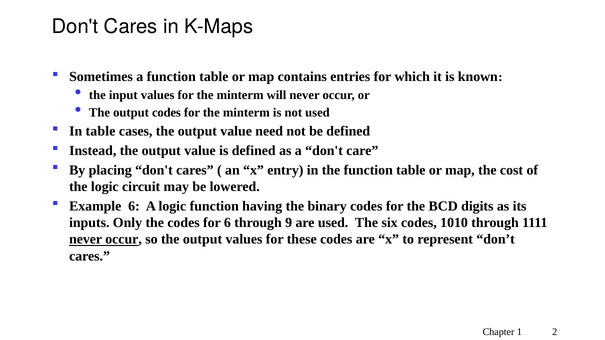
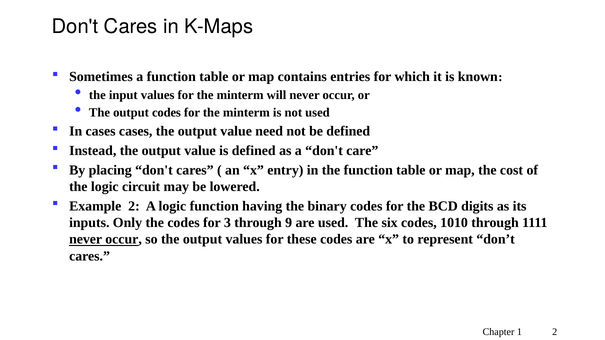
In table: table -> cases (101, 131)
Example 6: 6 -> 2 (134, 206)
for 6: 6 -> 3 (227, 223)
